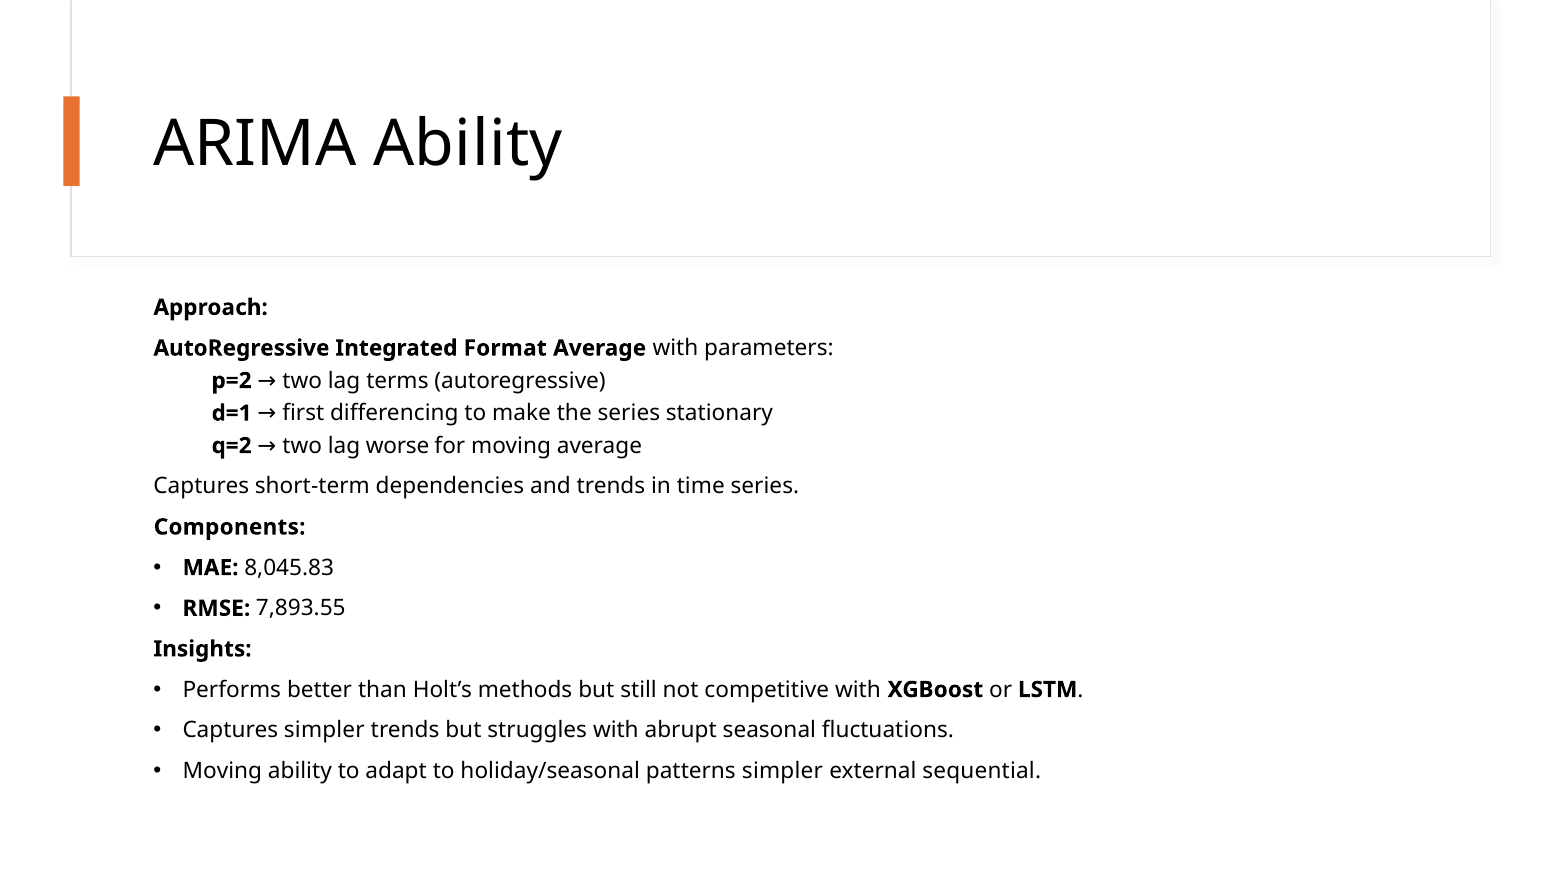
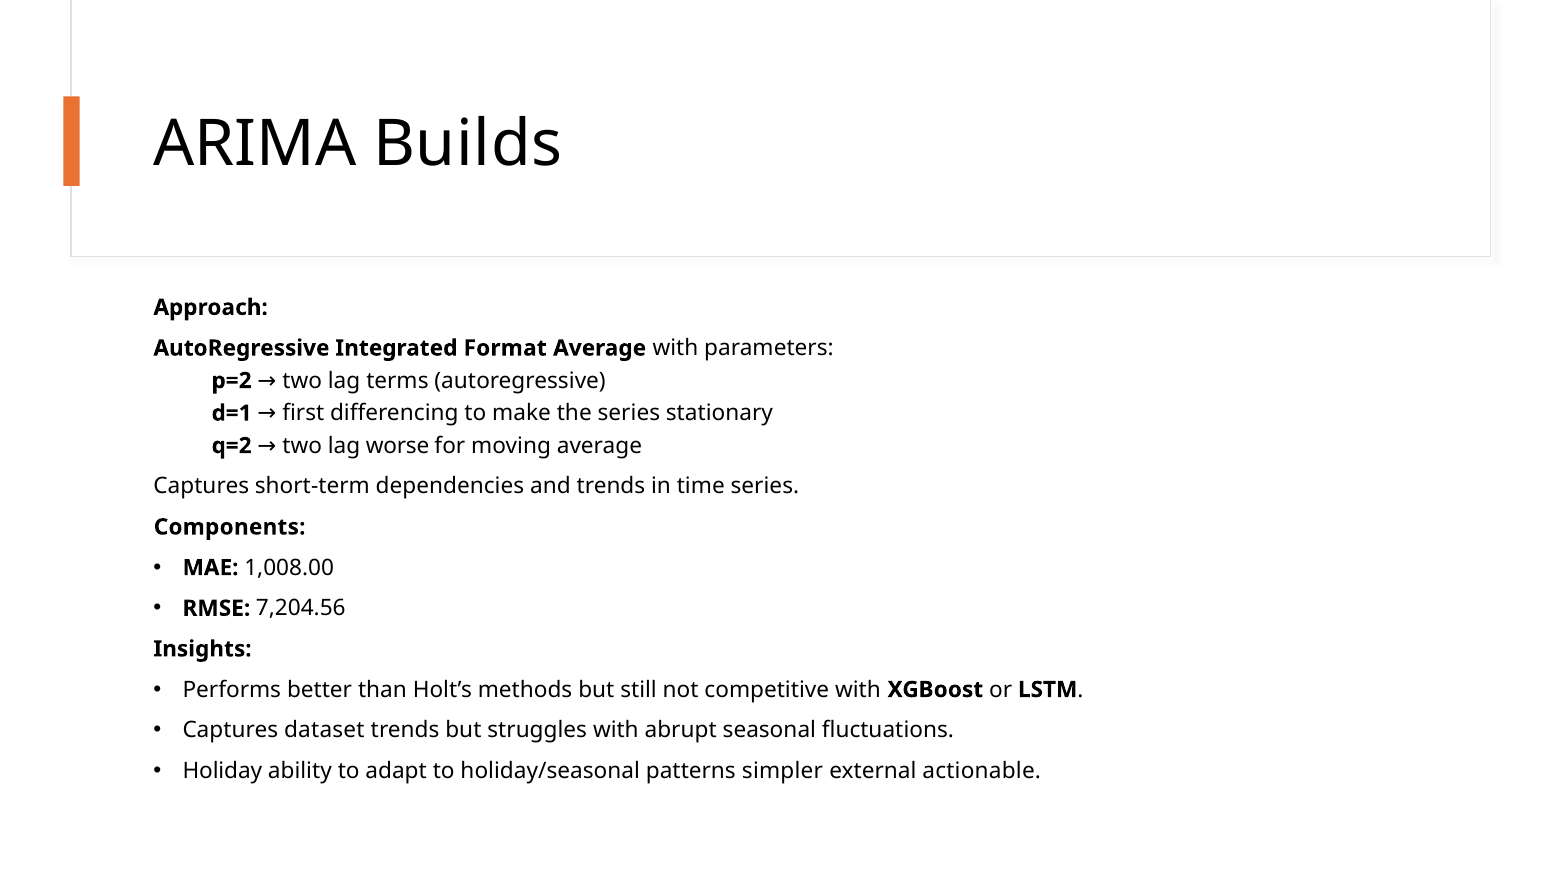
ARIMA Ability: Ability -> Builds (468, 144)
8,045.83: 8,045.83 -> 1,008.00 (289, 568)
7,893.55: 7,893.55 -> 7,204.56 (301, 608)
Captures simpler: simpler -> dataset (324, 730)
Moving: Moving -> Holiday (222, 771)
sequential: sequential -> actionable (982, 771)
